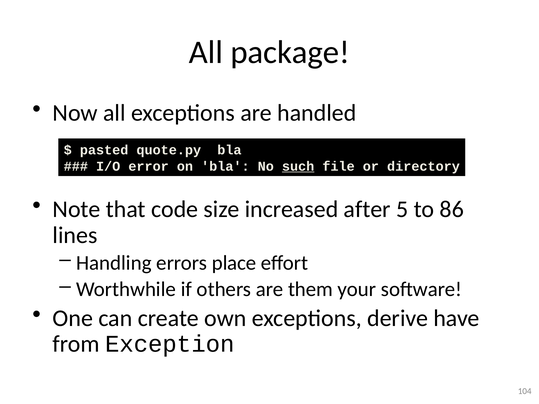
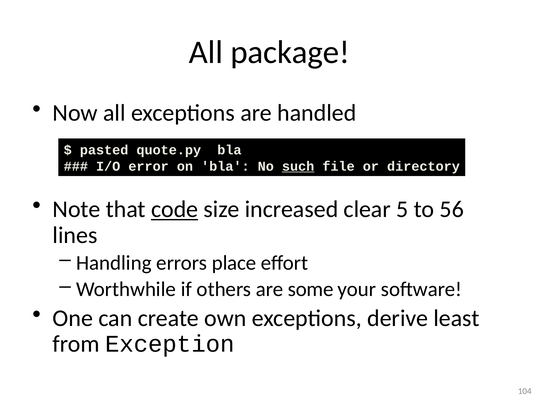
code underline: none -> present (175, 209)
after: after -> clear (367, 209)
86: 86 -> 56 (452, 209)
them: them -> some (311, 289)
have: have -> least (456, 318)
